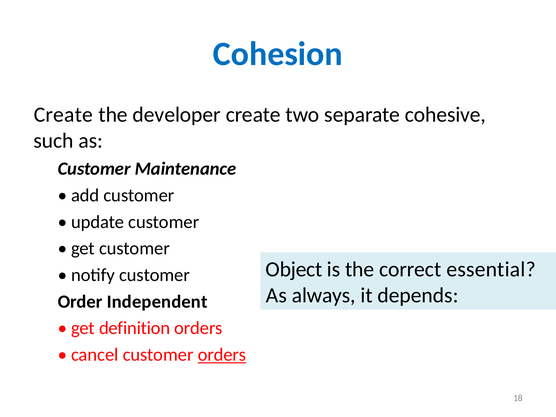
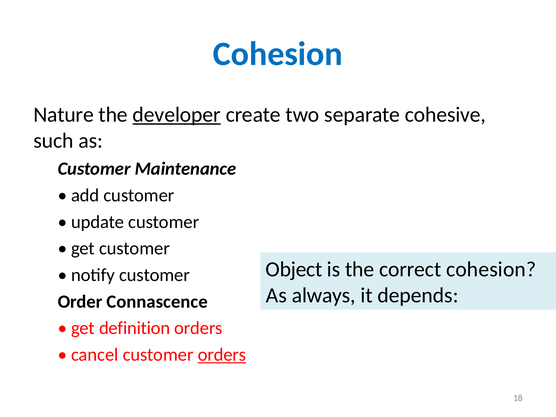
Create: Create -> Nature (64, 115)
developer underline: none -> present (177, 115)
correct essential: essential -> cohesion (491, 269)
Independent: Independent -> Connascence (157, 302)
